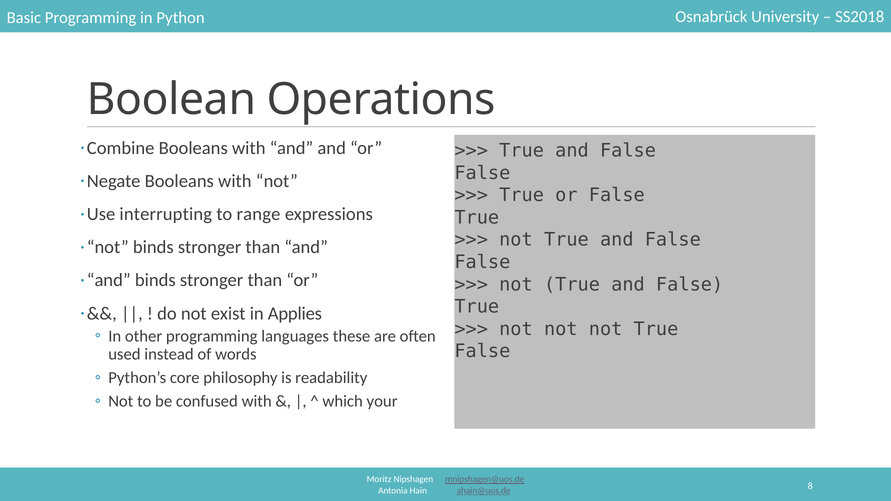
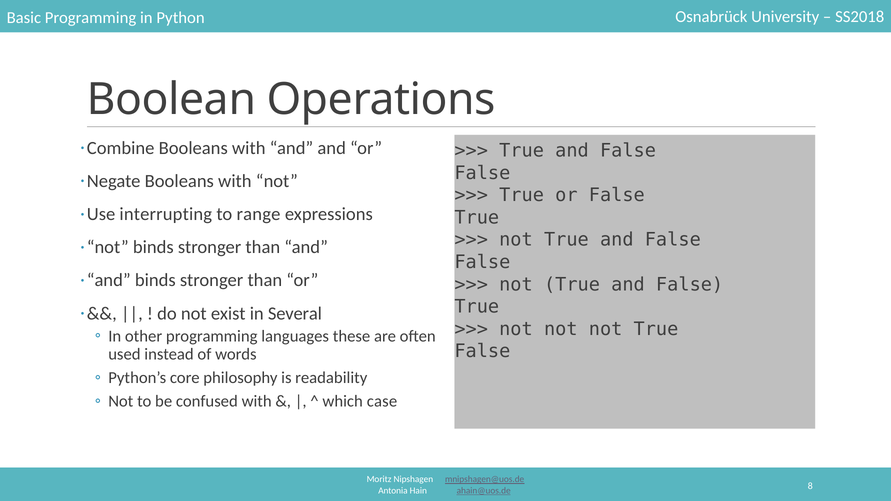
Applies: Applies -> Several (295, 314)
your: your -> case (382, 402)
